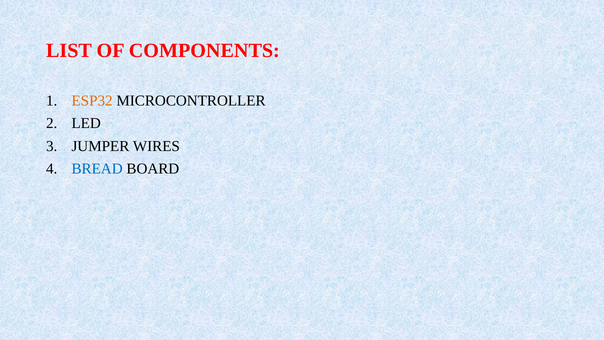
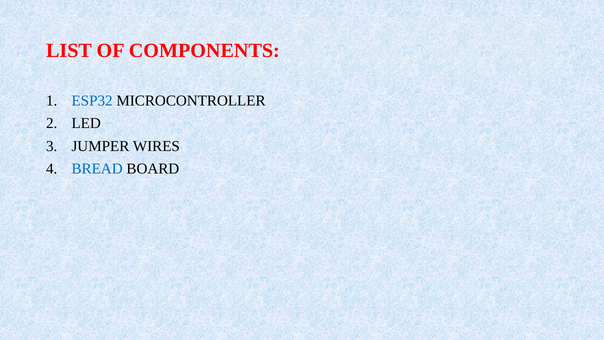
ESP32 colour: orange -> blue (92, 101)
